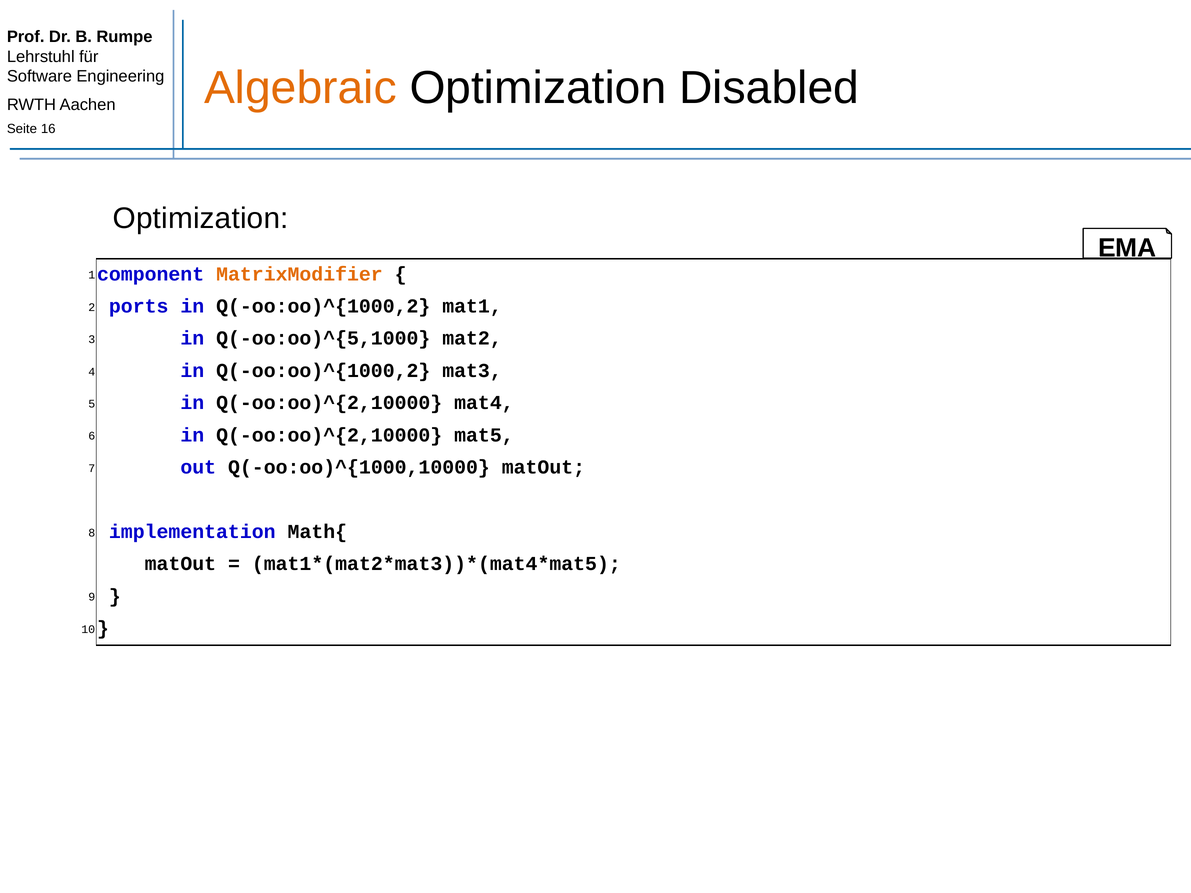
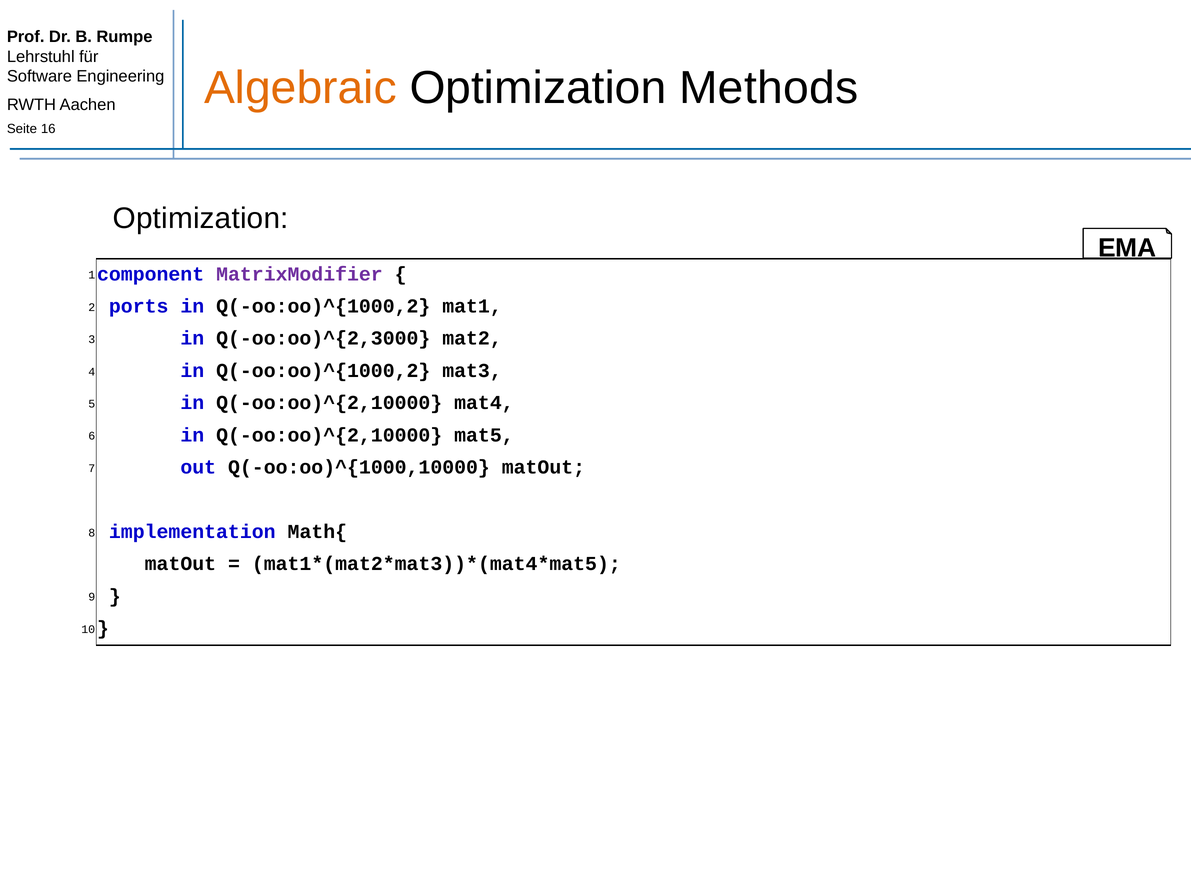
Disabled: Disabled -> Methods (769, 88)
MatrixModifier colour: orange -> purple (299, 274)
Q(-oo:oo)^{5,1000: Q(-oo:oo)^{5,1000 -> Q(-oo:oo)^{2,3000 (323, 338)
